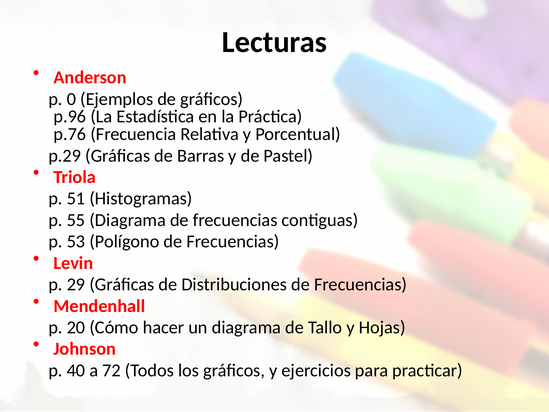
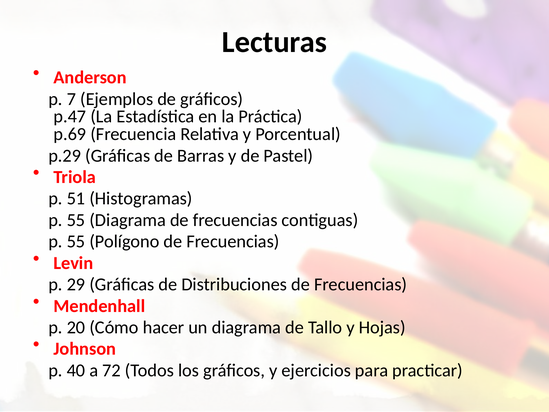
0: 0 -> 7 (71, 99)
p.96: p.96 -> p.47 (70, 117)
p.76: p.76 -> p.69 (70, 134)
53: 53 -> 55 (76, 241)
